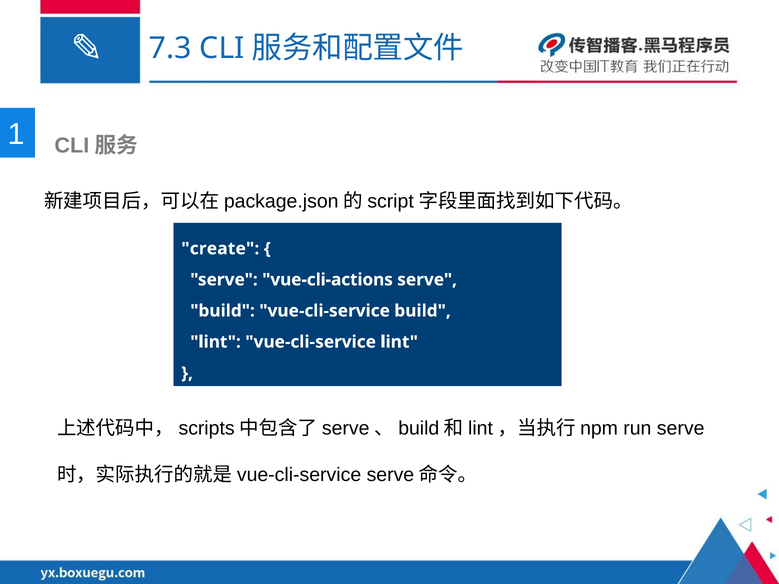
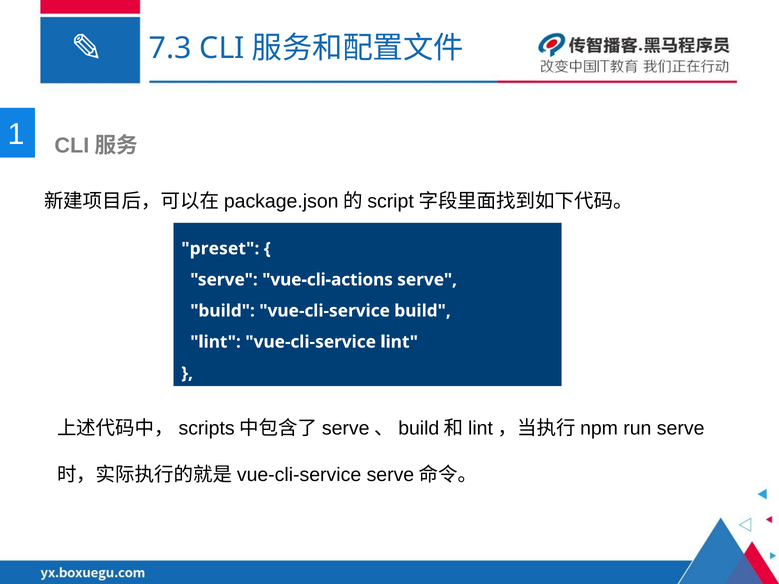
create: create -> preset (220, 249)
